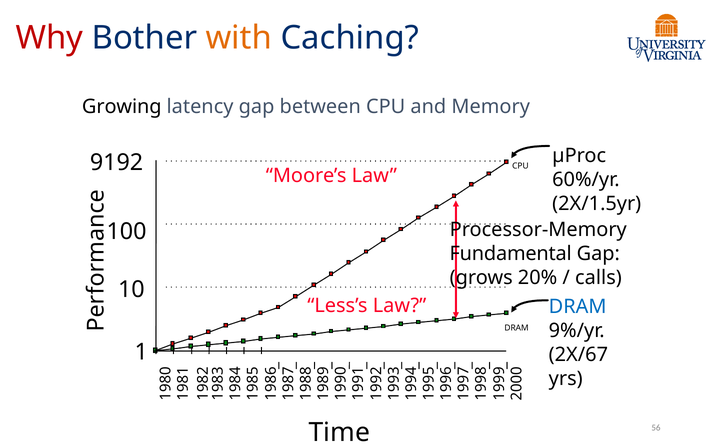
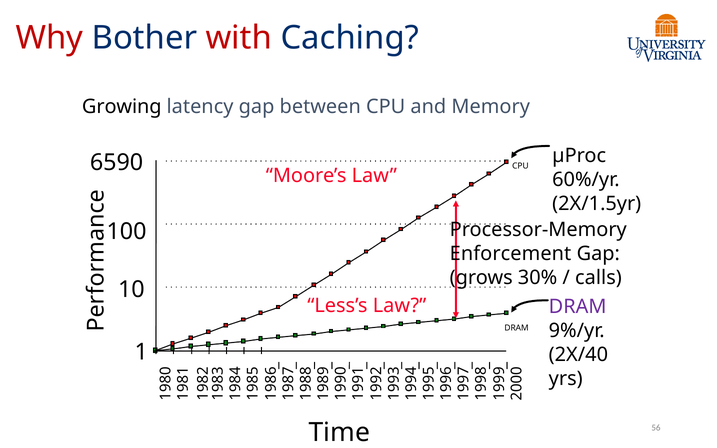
with colour: orange -> red (239, 38)
9192: 9192 -> 6590 (117, 163)
Fundamental: Fundamental -> Enforcement (511, 254)
20%: 20% -> 30% (538, 278)
DRAM colour: blue -> purple (578, 307)
2X/67: 2X/67 -> 2X/40 (578, 355)
